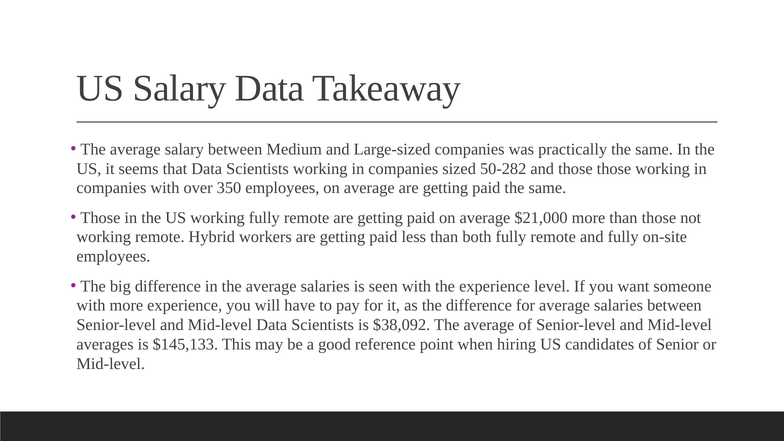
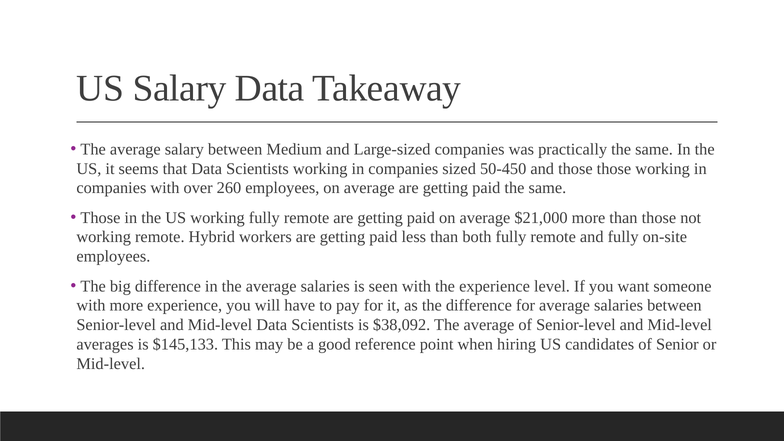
50-282: 50-282 -> 50-450 (503, 169)
350: 350 -> 260 (229, 188)
